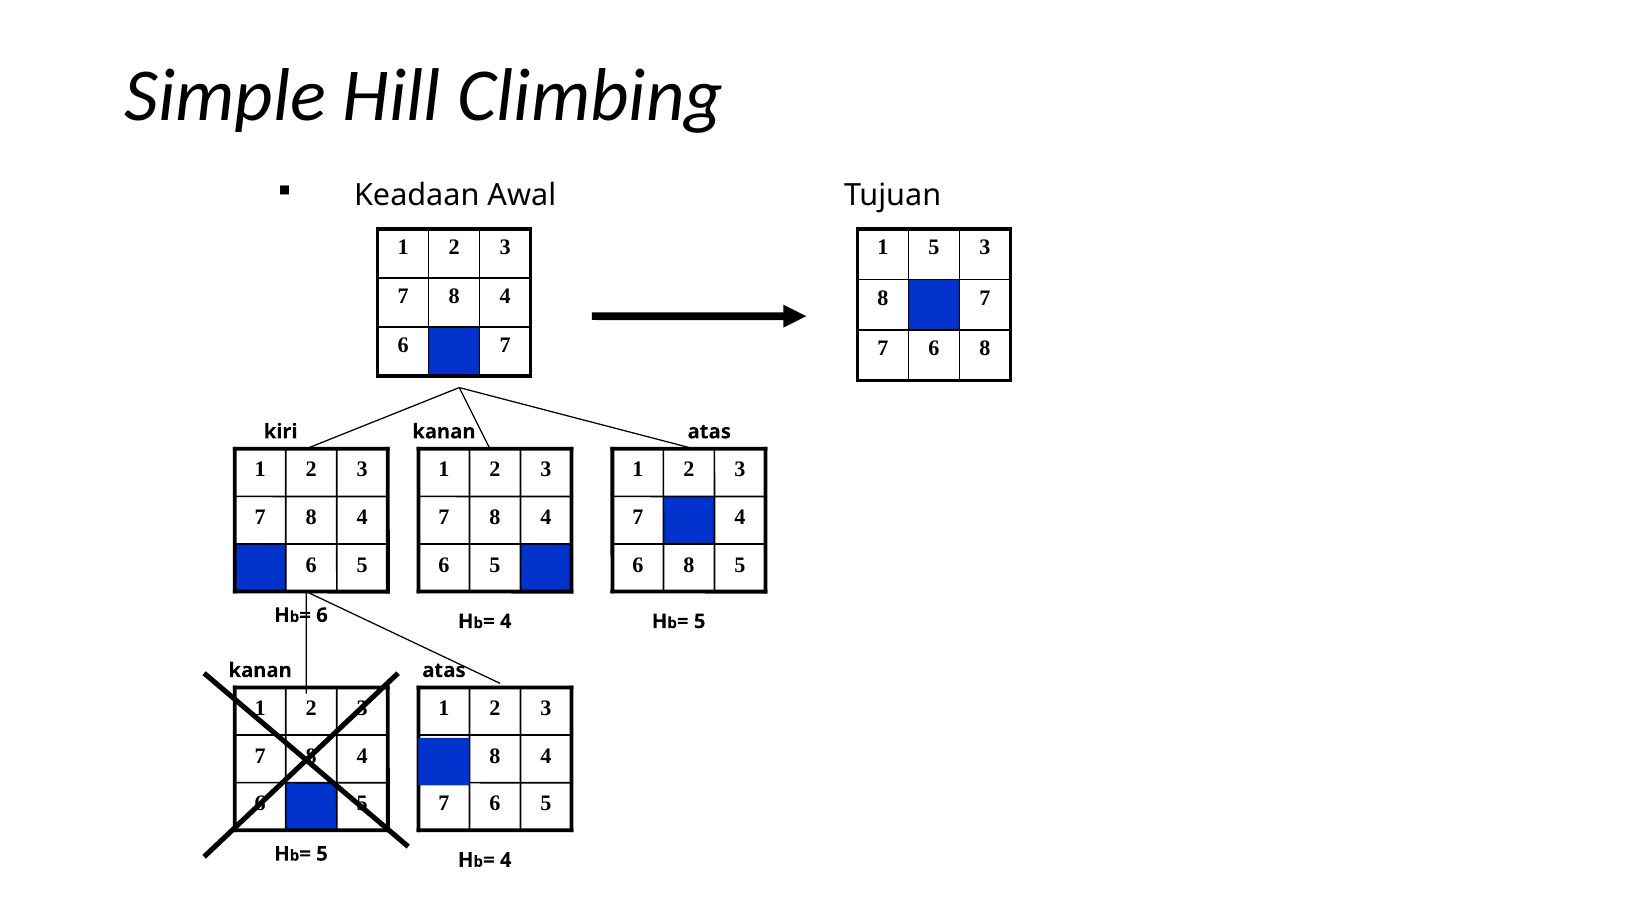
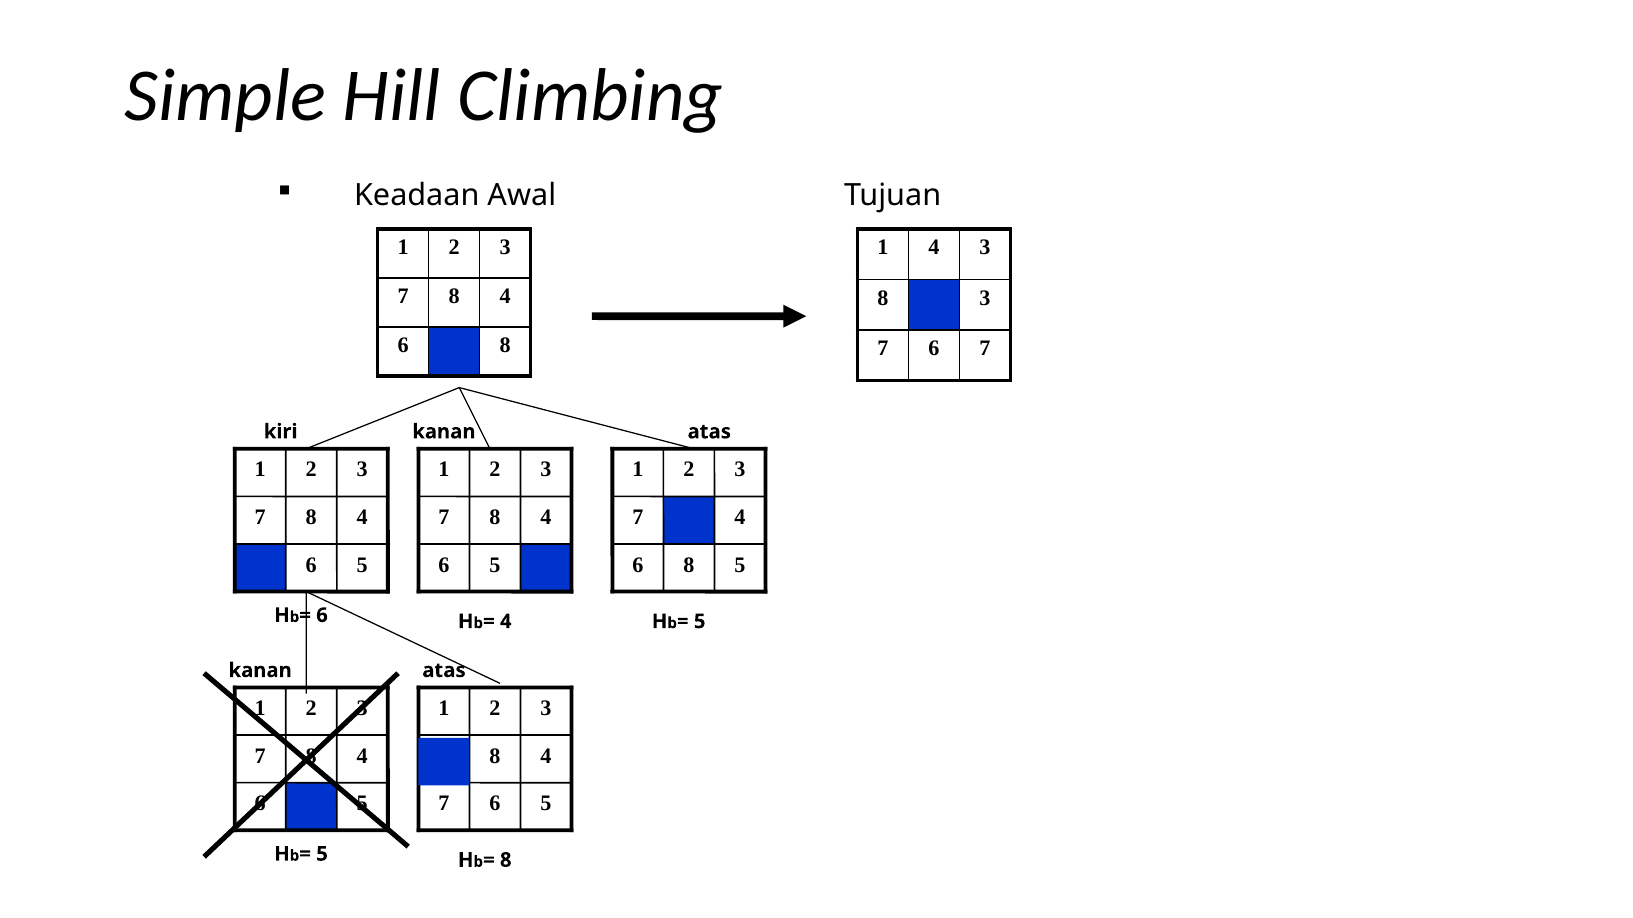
5: 5 -> 4 (934, 248)
7: 7 -> 3 (985, 298)
7: 7 -> 8 (505, 346)
7 6 8: 8 -> 7 (985, 349)
4: 4 -> 8 (506, 861)
